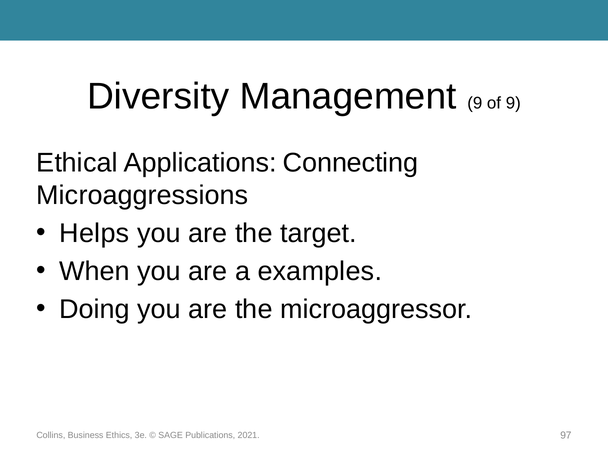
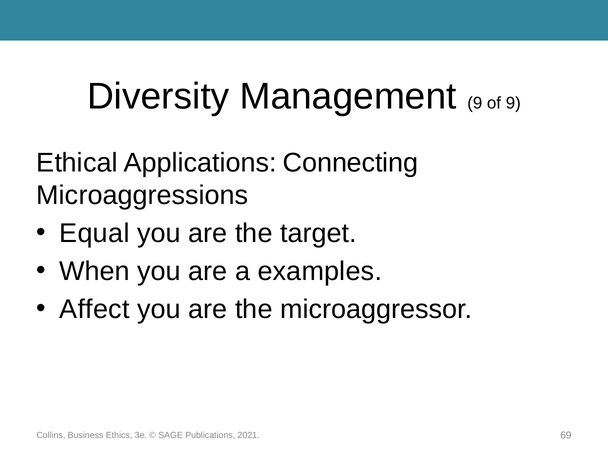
Helps: Helps -> Equal (94, 233)
Doing: Doing -> Affect (94, 309)
97: 97 -> 69 (566, 435)
